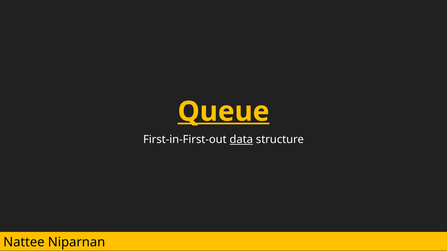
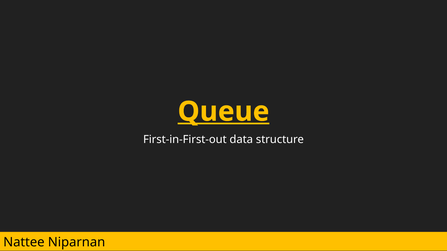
data underline: present -> none (241, 140)
